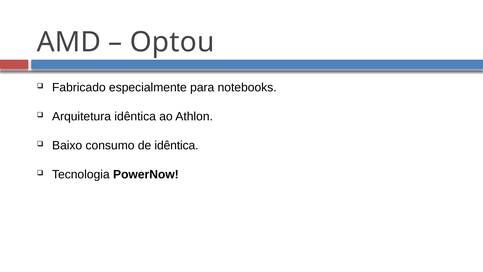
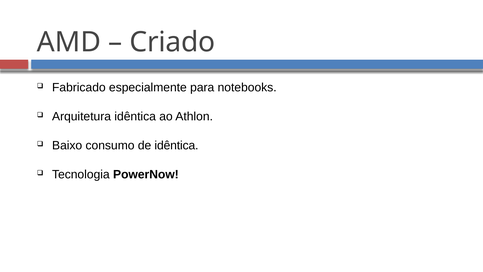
Optou: Optou -> Criado (172, 42)
